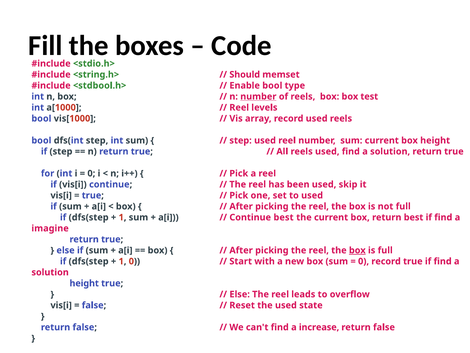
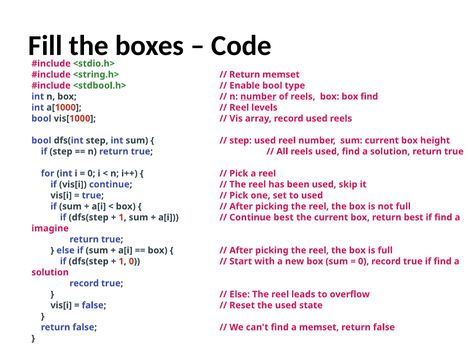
Should: Should -> Return (245, 74)
box test: test -> find (369, 96)
box underline: present -> none (357, 250)
height: height -> record (84, 283)
a increase: increase -> memset (319, 327)
